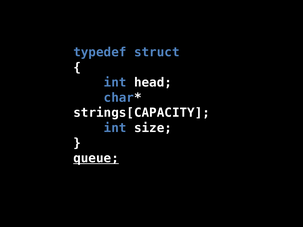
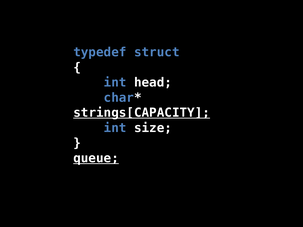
strings[CAPACITY underline: none -> present (142, 113)
